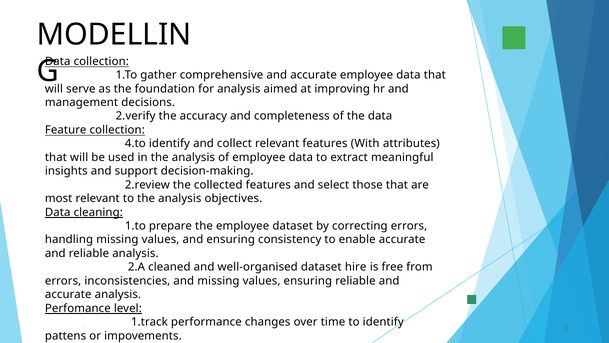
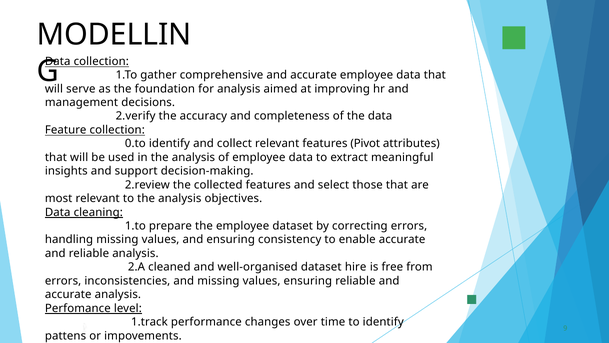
4.to: 4.to -> 0.to (135, 143)
With: With -> Pivot (365, 143)
